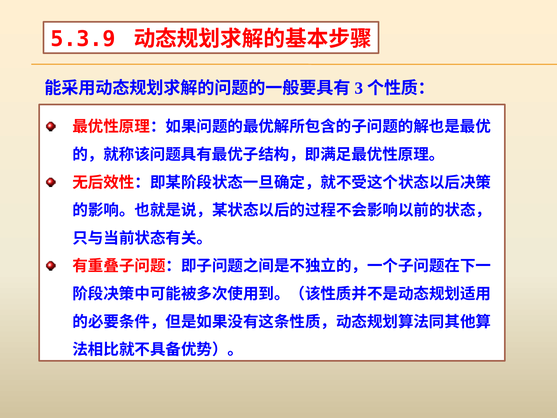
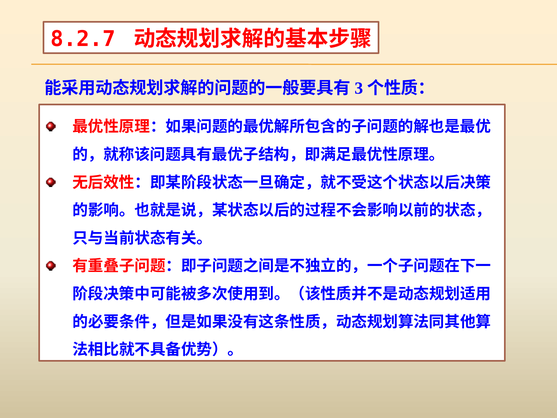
5.3.9: 5.3.9 -> 8.2.7 (83, 39)
